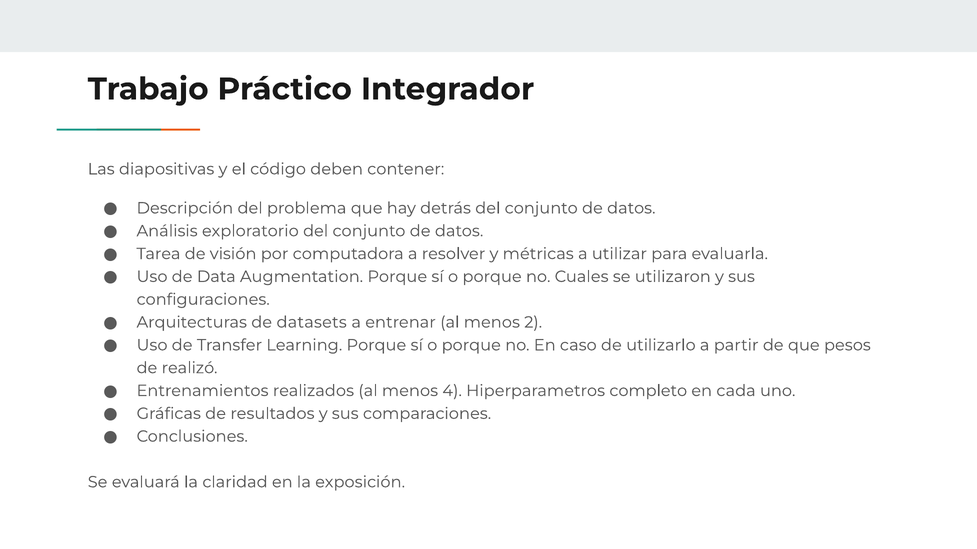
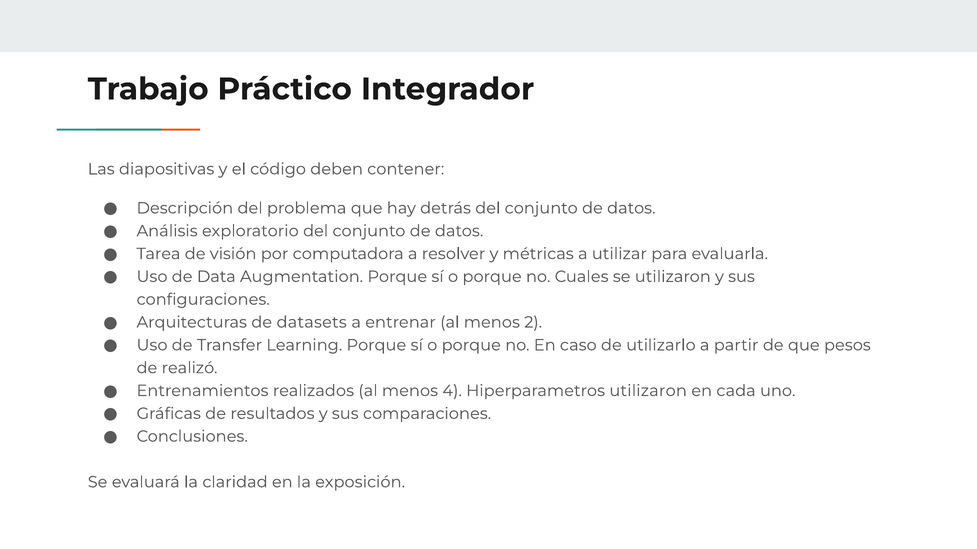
Hiperparametros completo: completo -> utilizaron (648, 391)
